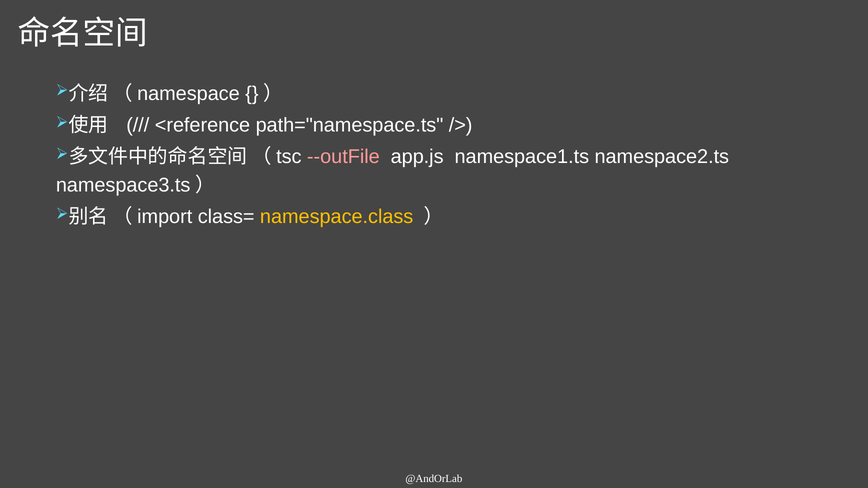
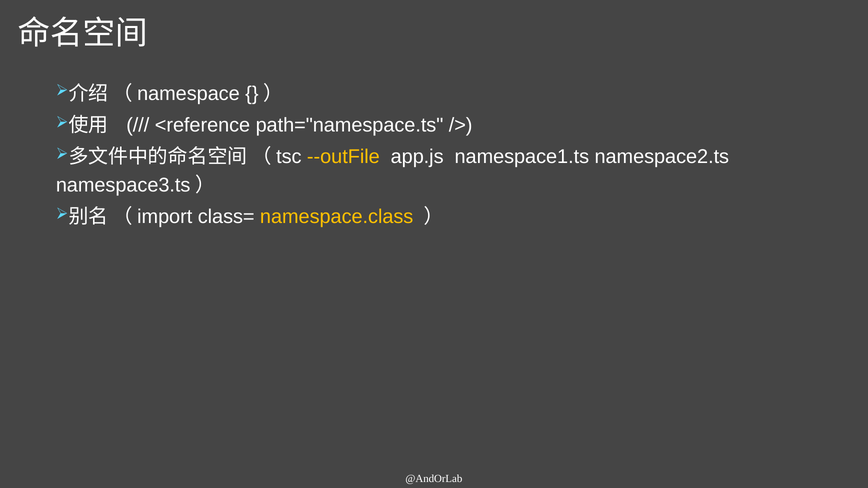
--outFile colour: pink -> yellow (343, 157)
